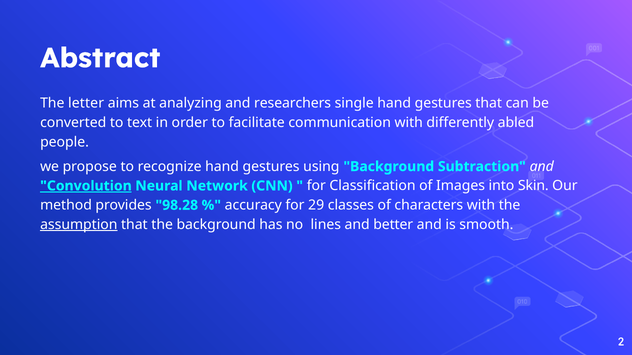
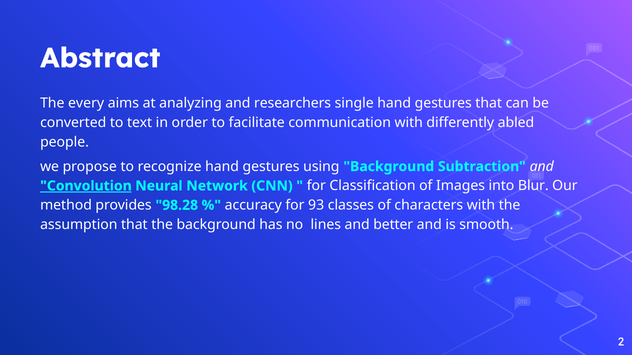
letter: letter -> every (86, 103)
Skin: Skin -> Blur (533, 186)
29: 29 -> 93 (316, 205)
assumption underline: present -> none (79, 225)
